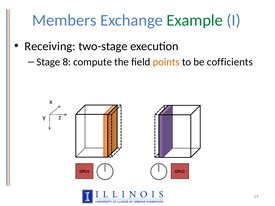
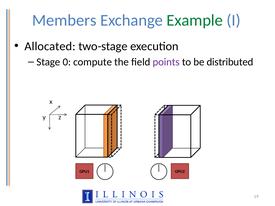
Receiving: Receiving -> Allocated (50, 46)
8: 8 -> 0 (67, 62)
points colour: orange -> purple (166, 62)
cofficients: cofficients -> distributed (230, 62)
